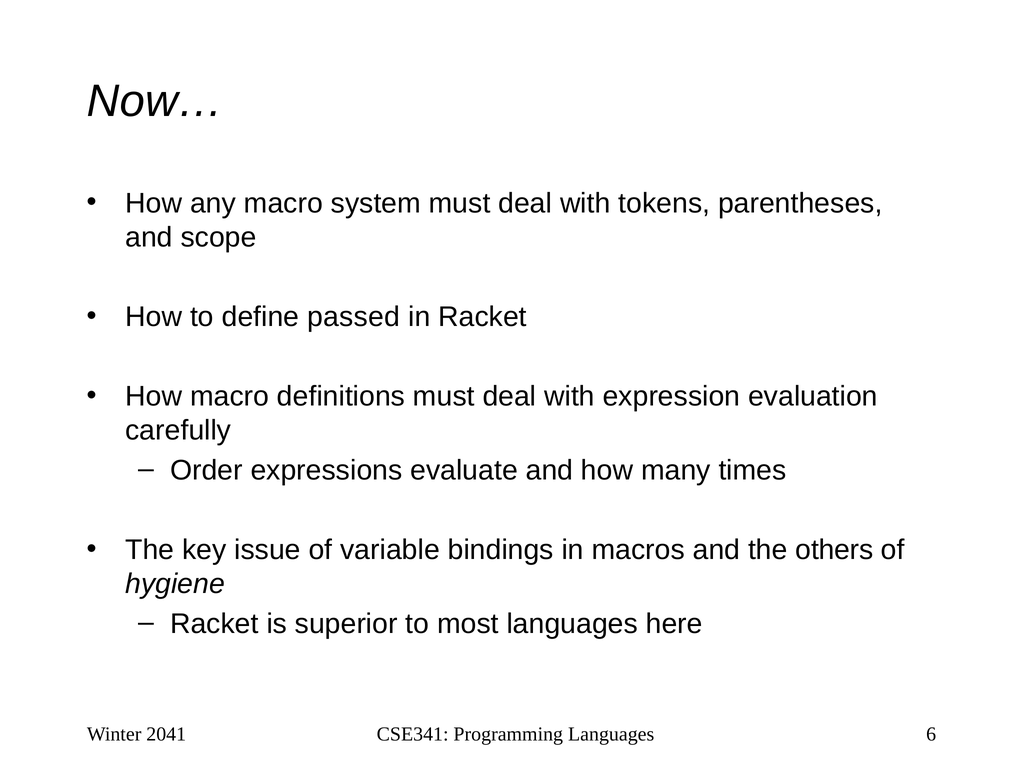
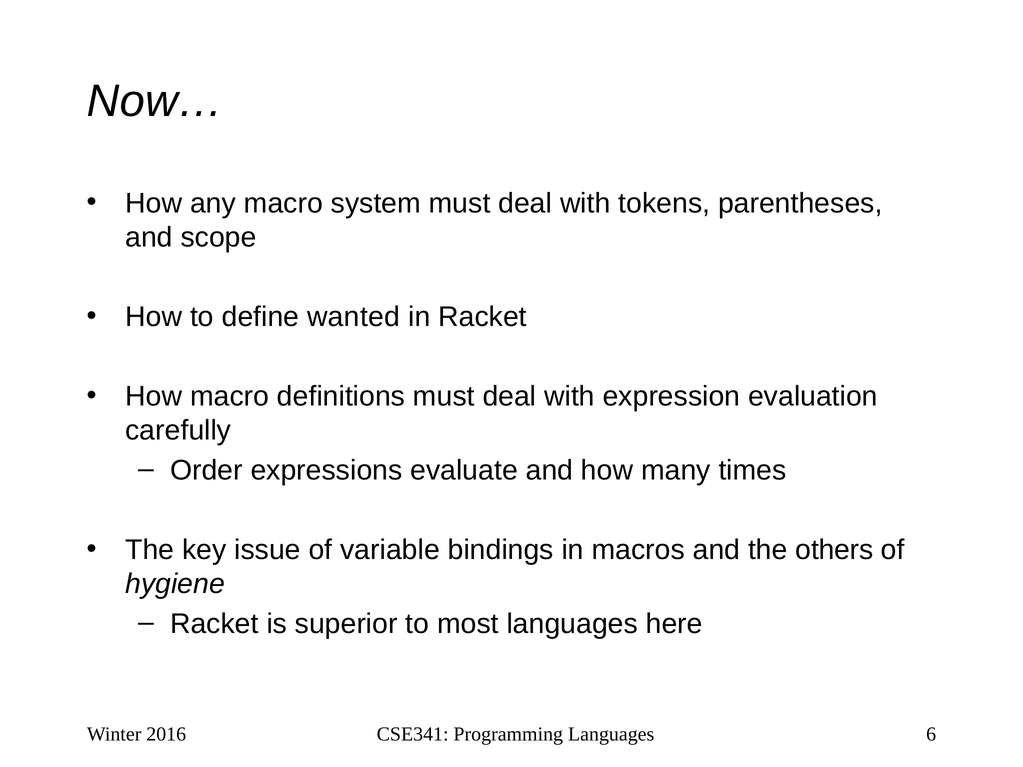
passed: passed -> wanted (354, 317)
2041: 2041 -> 2016 (166, 735)
